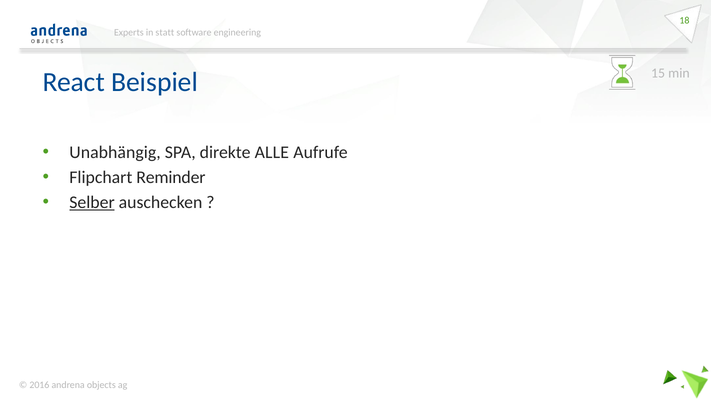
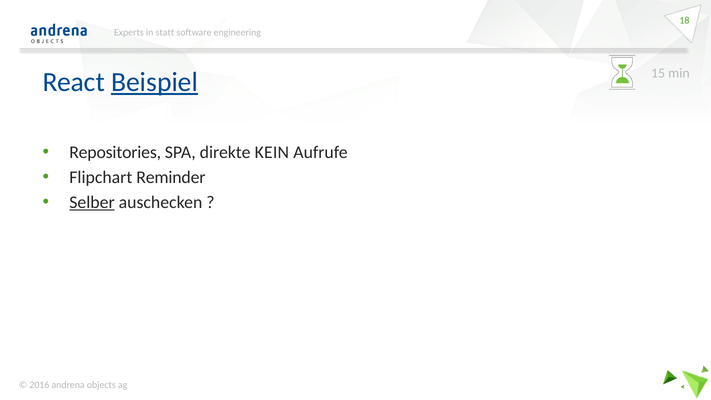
Beispiel underline: none -> present (155, 82)
Unabhängig: Unabhängig -> Repositories (115, 153)
ALLE: ALLE -> KEIN (272, 153)
